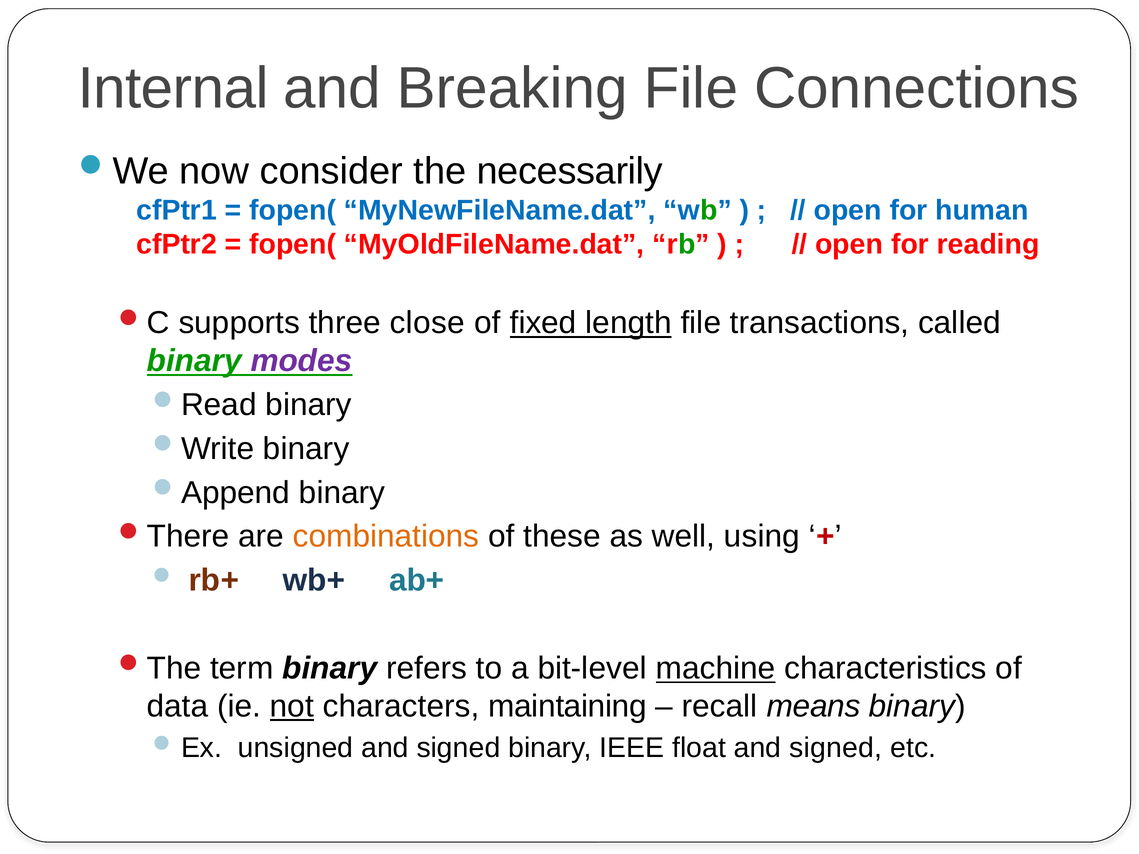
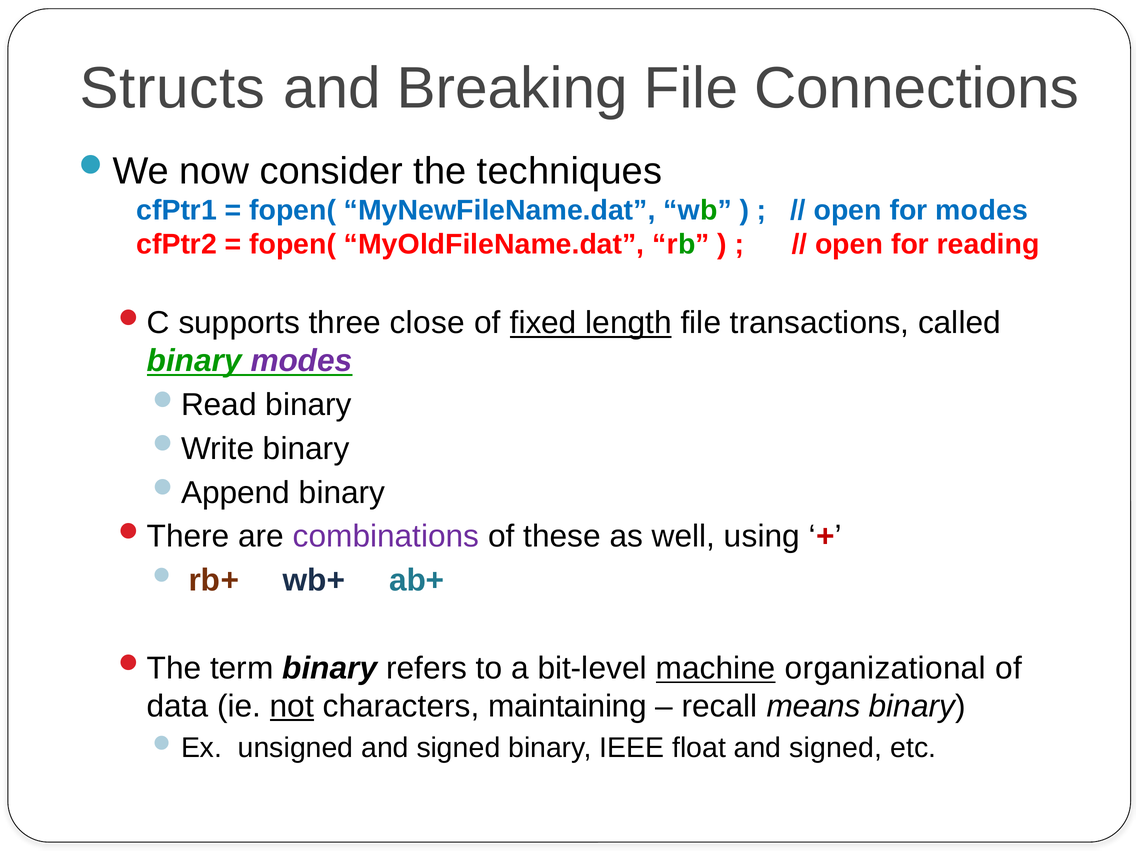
Internal: Internal -> Structs (173, 89)
necessarily: necessarily -> techniques (570, 171)
for human: human -> modes (982, 210)
combinations colour: orange -> purple (386, 537)
characteristics: characteristics -> organizational (885, 668)
